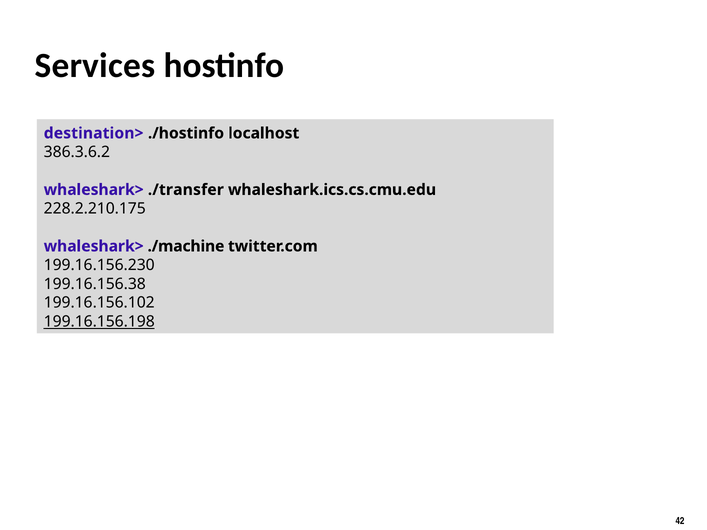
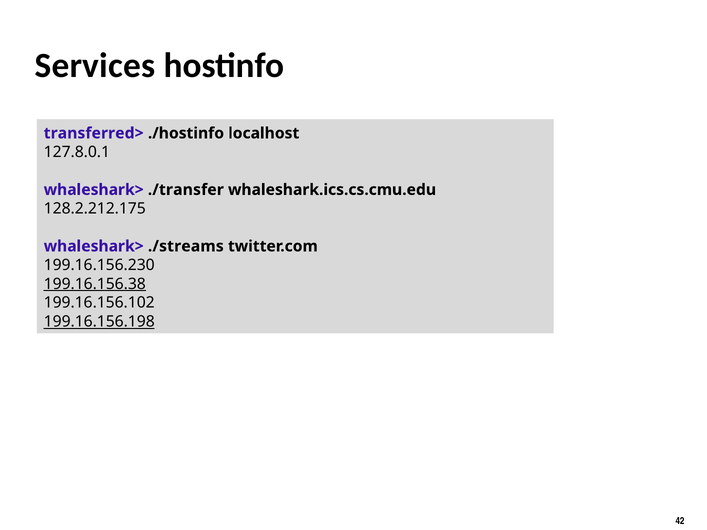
destination>: destination> -> transferred> (94, 133)
386.3.6.2: 386.3.6.2 -> 127.8.0.1 (77, 152)
228.2.210.175: 228.2.210.175 -> 128.2.212.175 (95, 209)
./machine: ./machine -> ./streams (186, 246)
199.16.156.38 underline: none -> present (95, 284)
